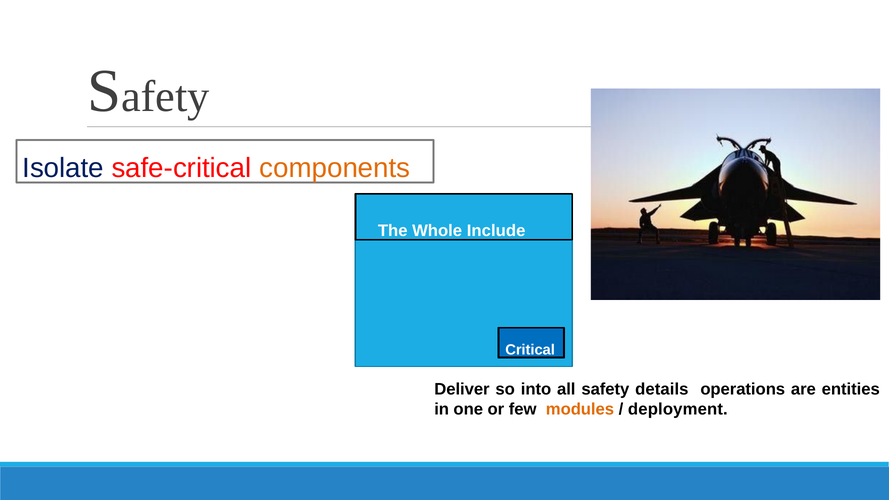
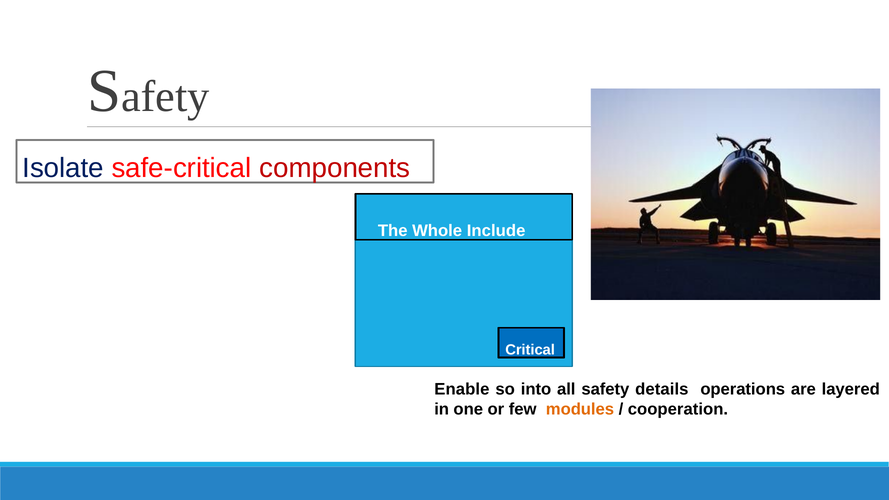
components colour: orange -> red (335, 168)
Deliver: Deliver -> Enable (462, 389)
entities: entities -> layered (851, 389)
deployment: deployment -> cooperation (678, 409)
